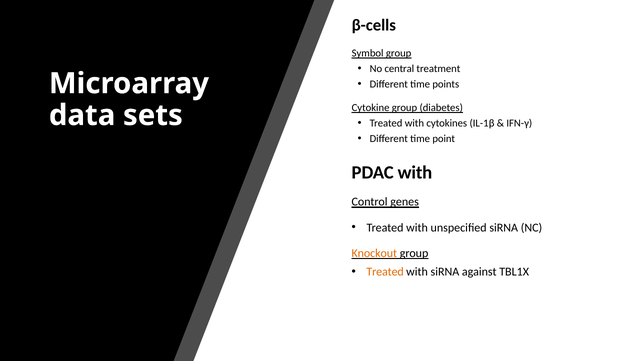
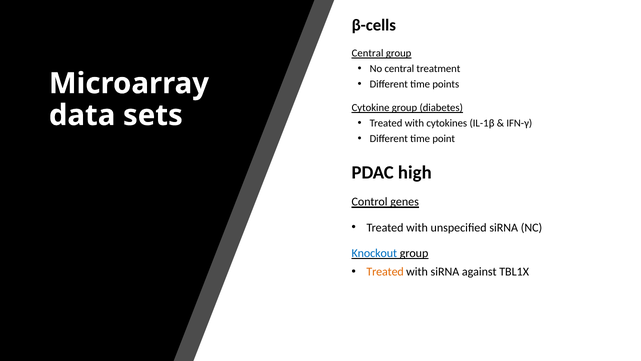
Symbol: Symbol -> Central (368, 53)
PDAC with: with -> high (415, 172)
Knockout colour: orange -> blue (374, 253)
